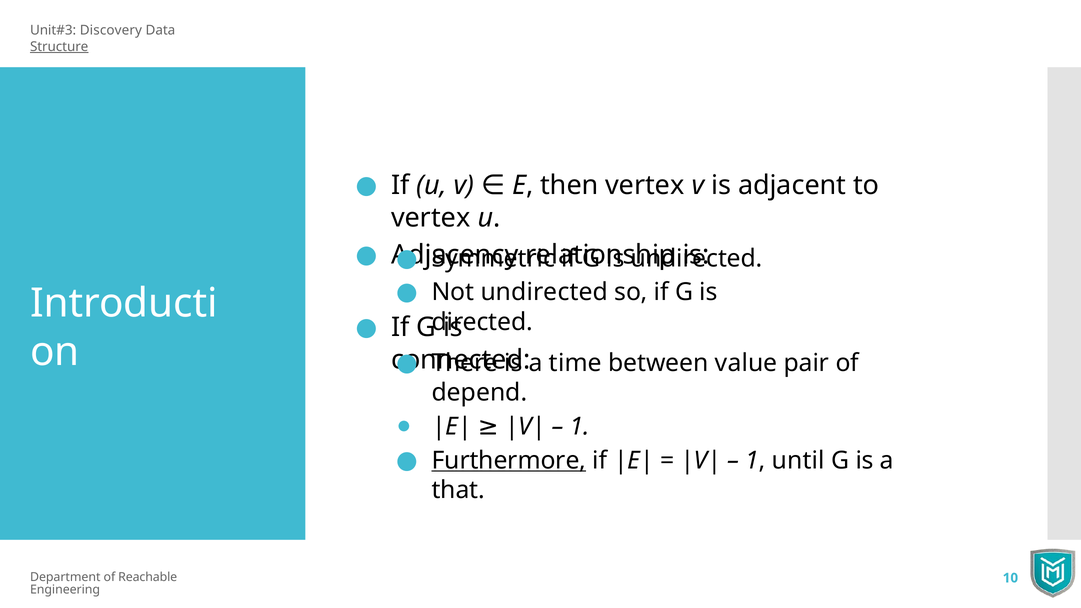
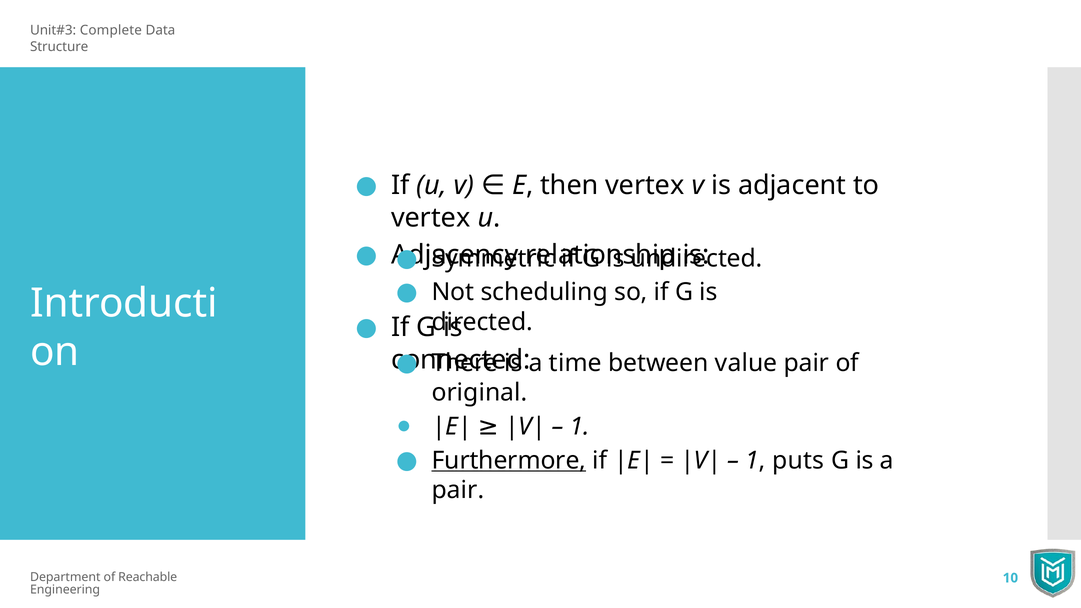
Discovery: Discovery -> Complete (111, 30)
Structure underline: present -> none (59, 47)
Not undirected: undirected -> scheduling (544, 292)
depend: depend -> original (480, 393)
until: until -> puts (798, 460)
that: that -> pair (458, 490)
